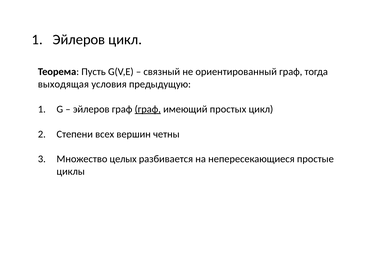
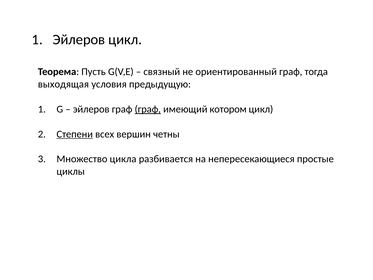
простых: простых -> котором (228, 109)
Степени underline: none -> present (75, 134)
целых: целых -> цикла (123, 159)
